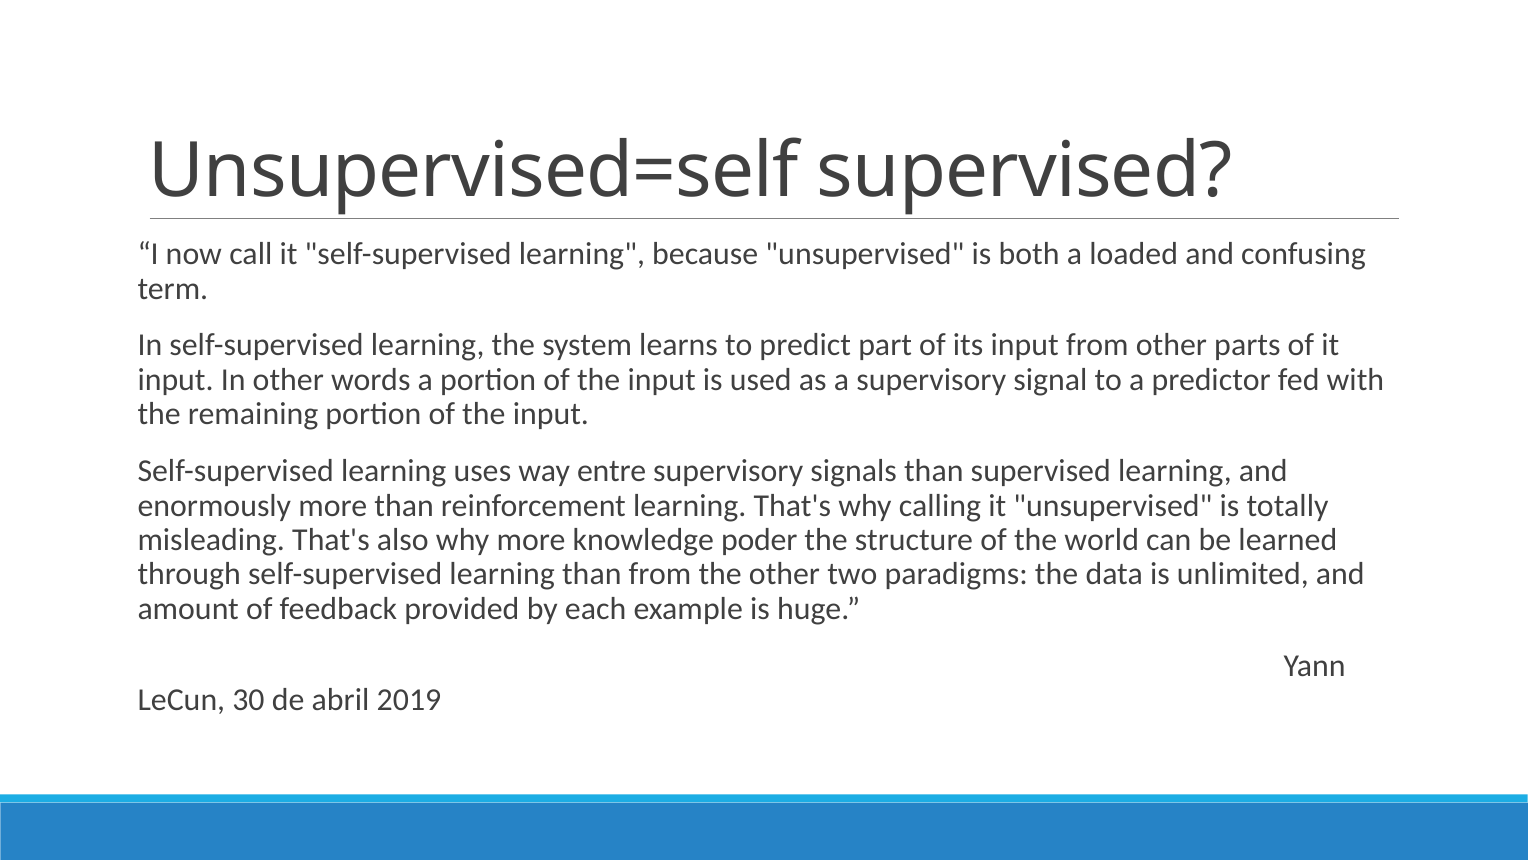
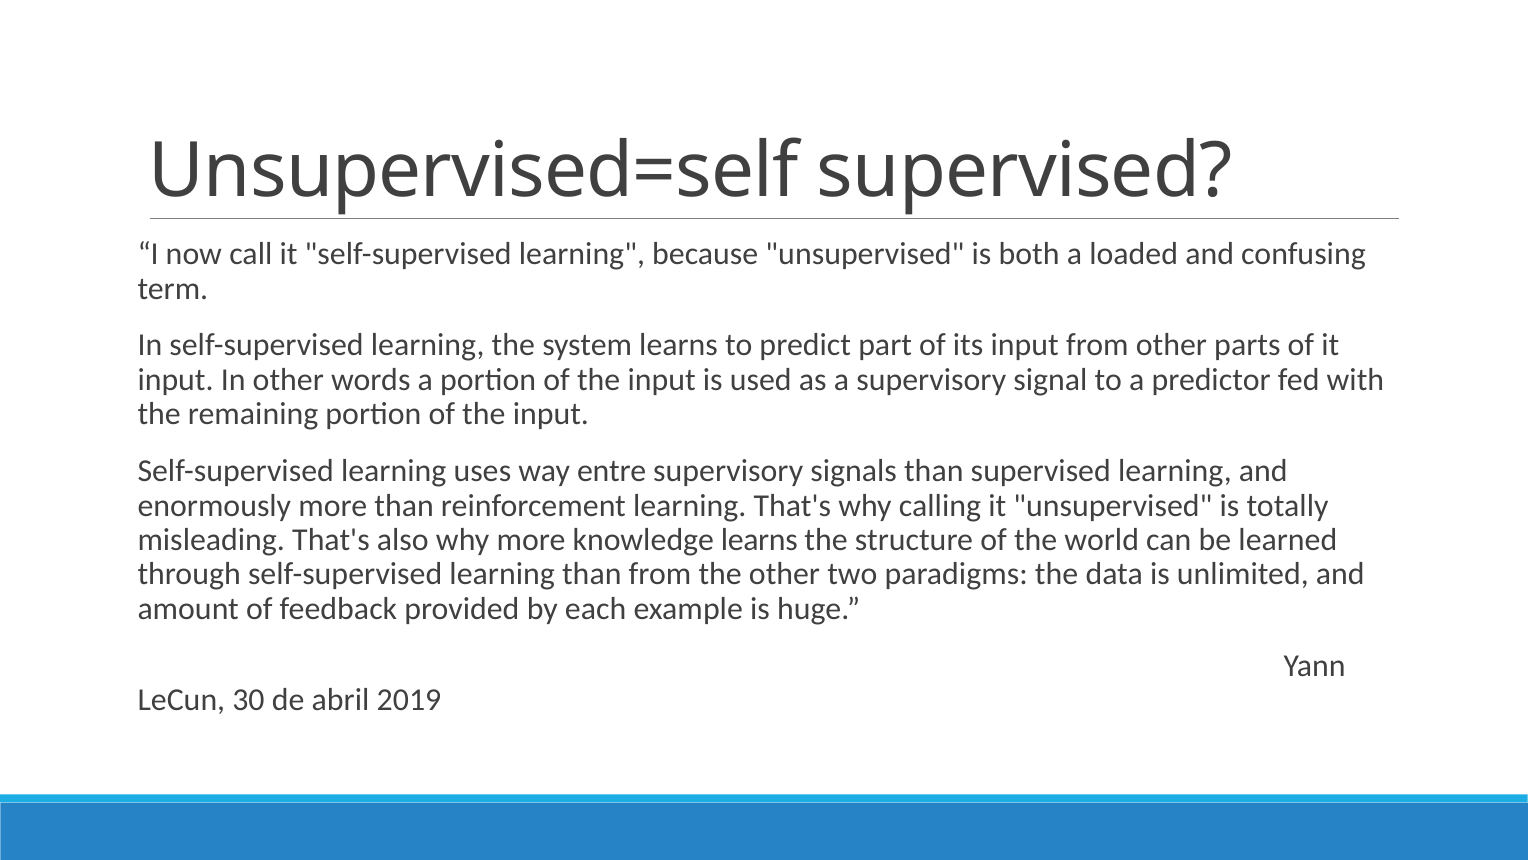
knowledge poder: poder -> learns (759, 540)
